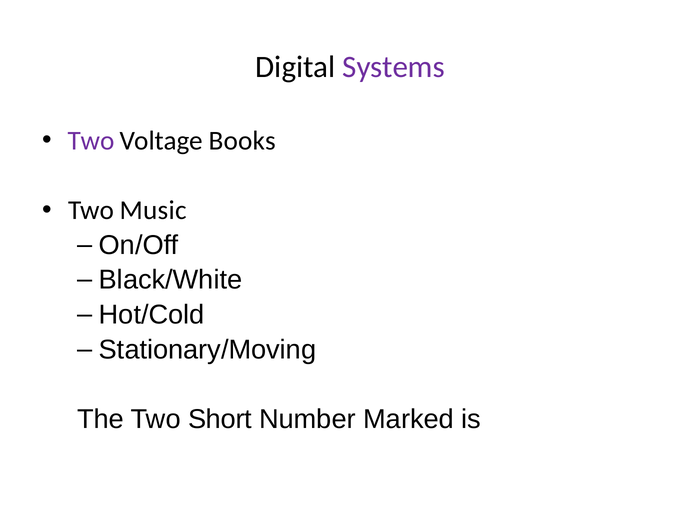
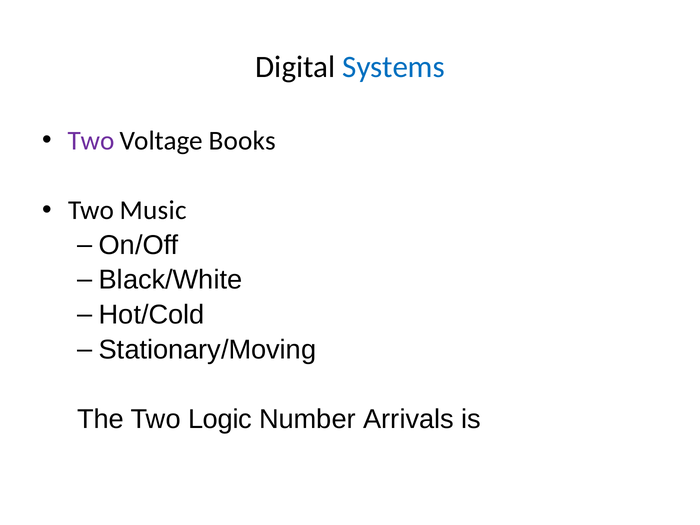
Systems colour: purple -> blue (394, 67)
Short: Short -> Logic (220, 419)
Marked: Marked -> Arrivals (409, 419)
